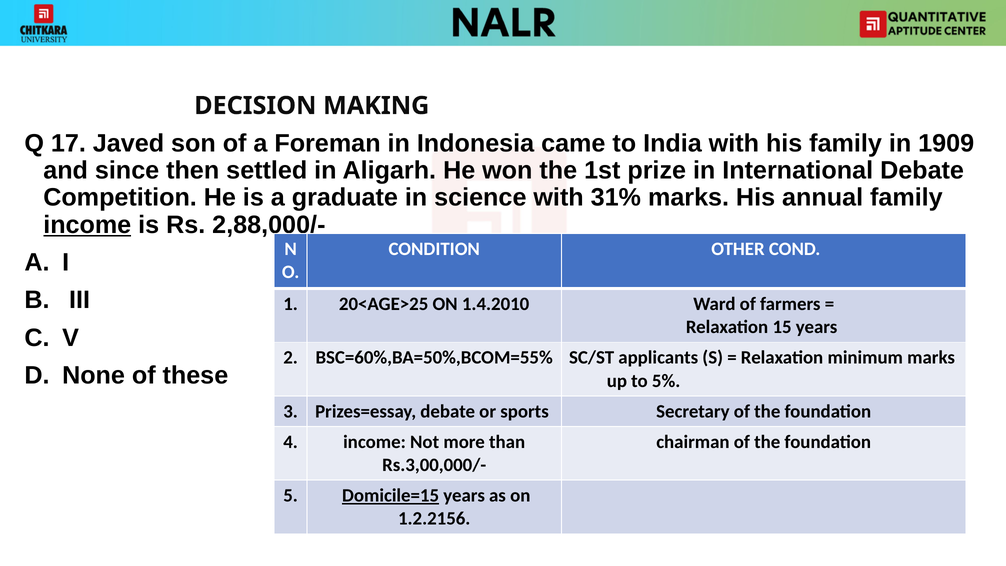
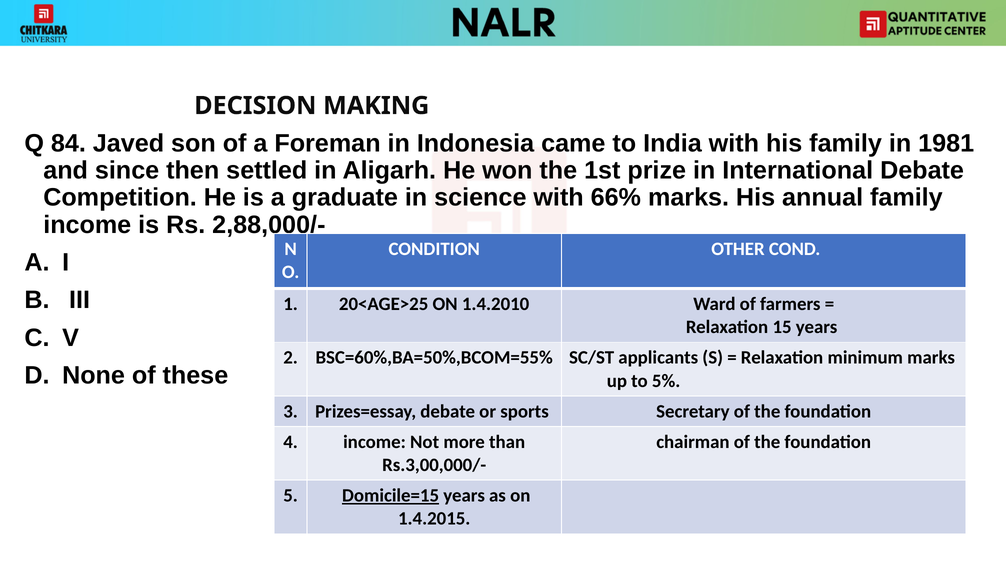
17: 17 -> 84 (68, 143)
1909: 1909 -> 1981 (946, 143)
31%: 31% -> 66% (616, 198)
income underline: present -> none (87, 225)
1.2.2156: 1.2.2156 -> 1.4.2015 (434, 519)
